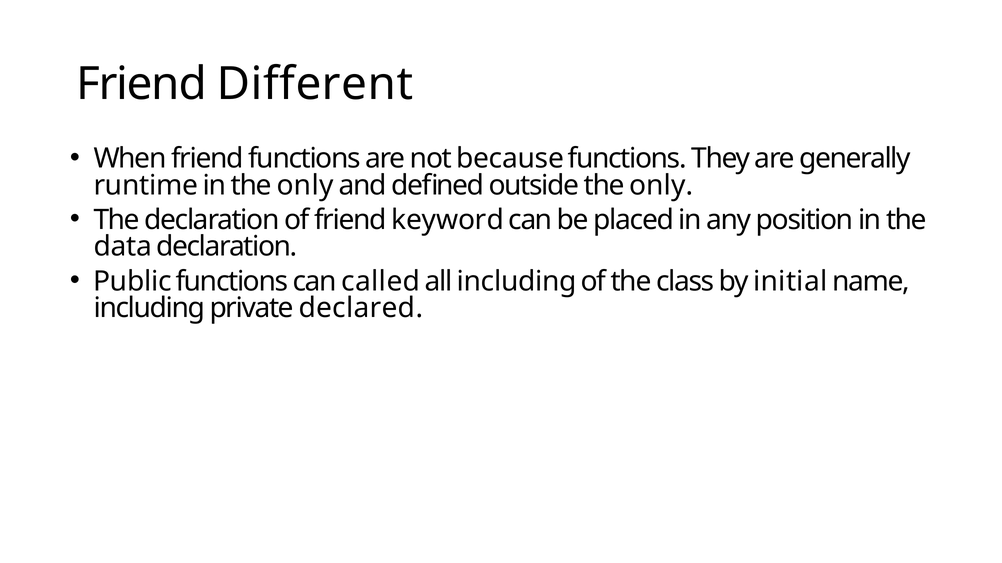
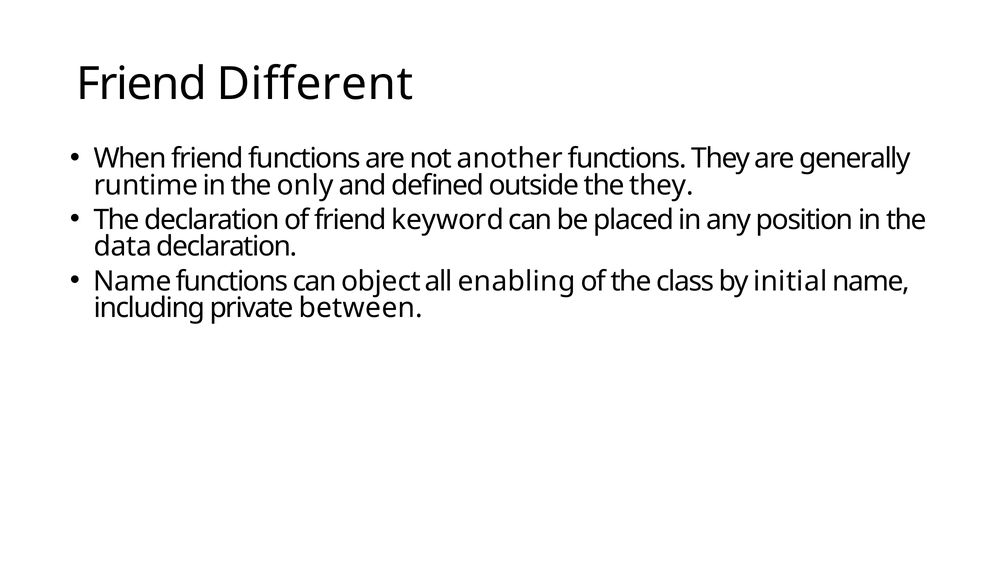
because: because -> another (510, 159)
outside the only: only -> they (661, 186)
Public: Public -> Name (132, 282)
called: called -> object (381, 282)
all including: including -> enabling (517, 282)
declared: declared -> between (361, 308)
